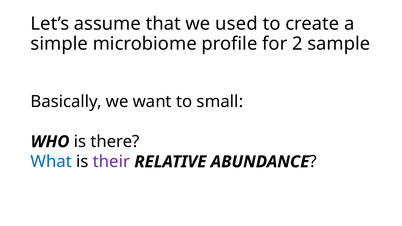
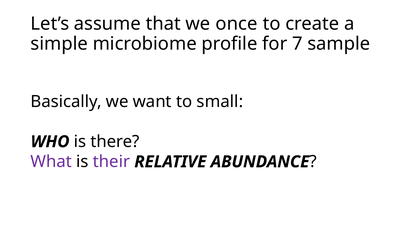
used: used -> once (237, 24)
2: 2 -> 7 (297, 44)
What colour: blue -> purple (51, 162)
